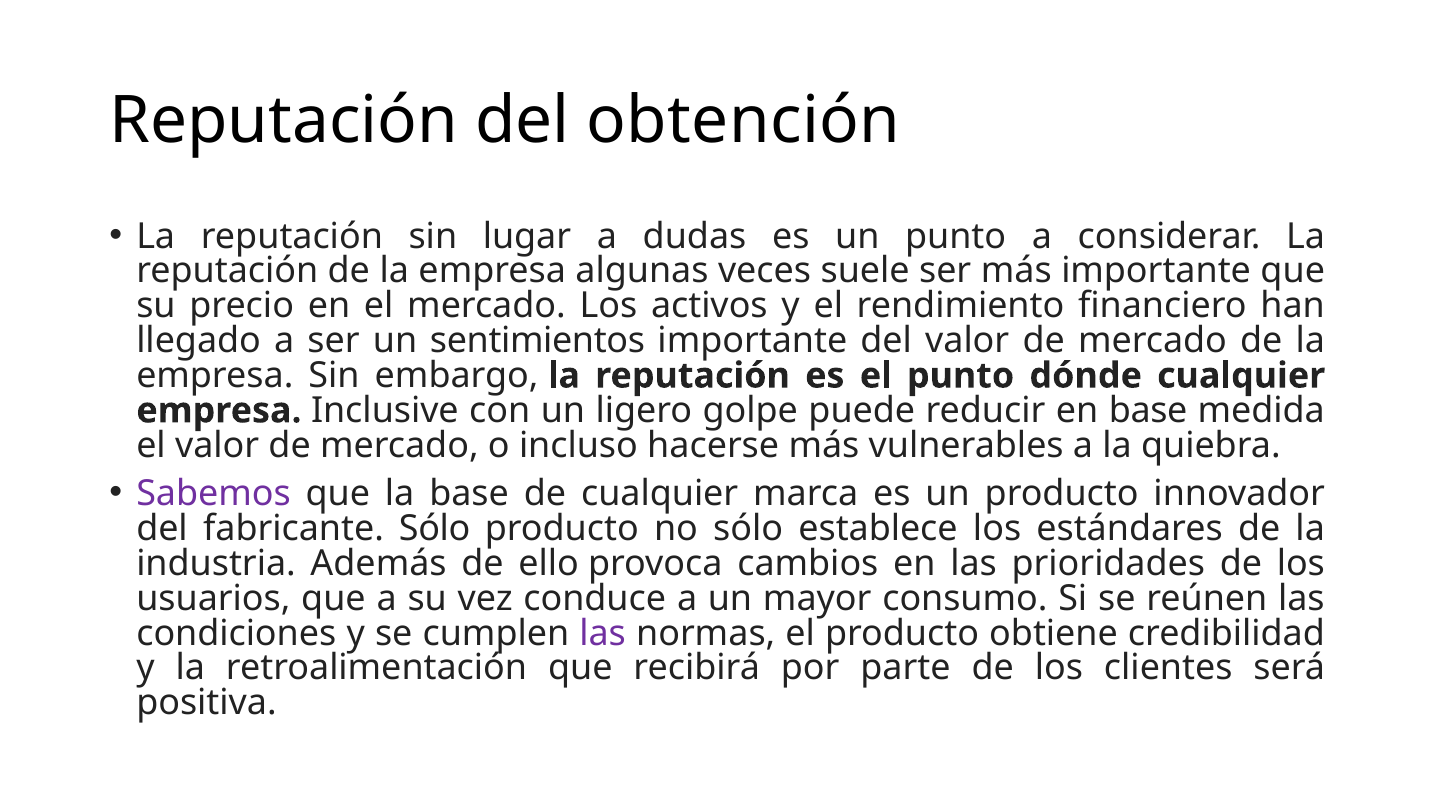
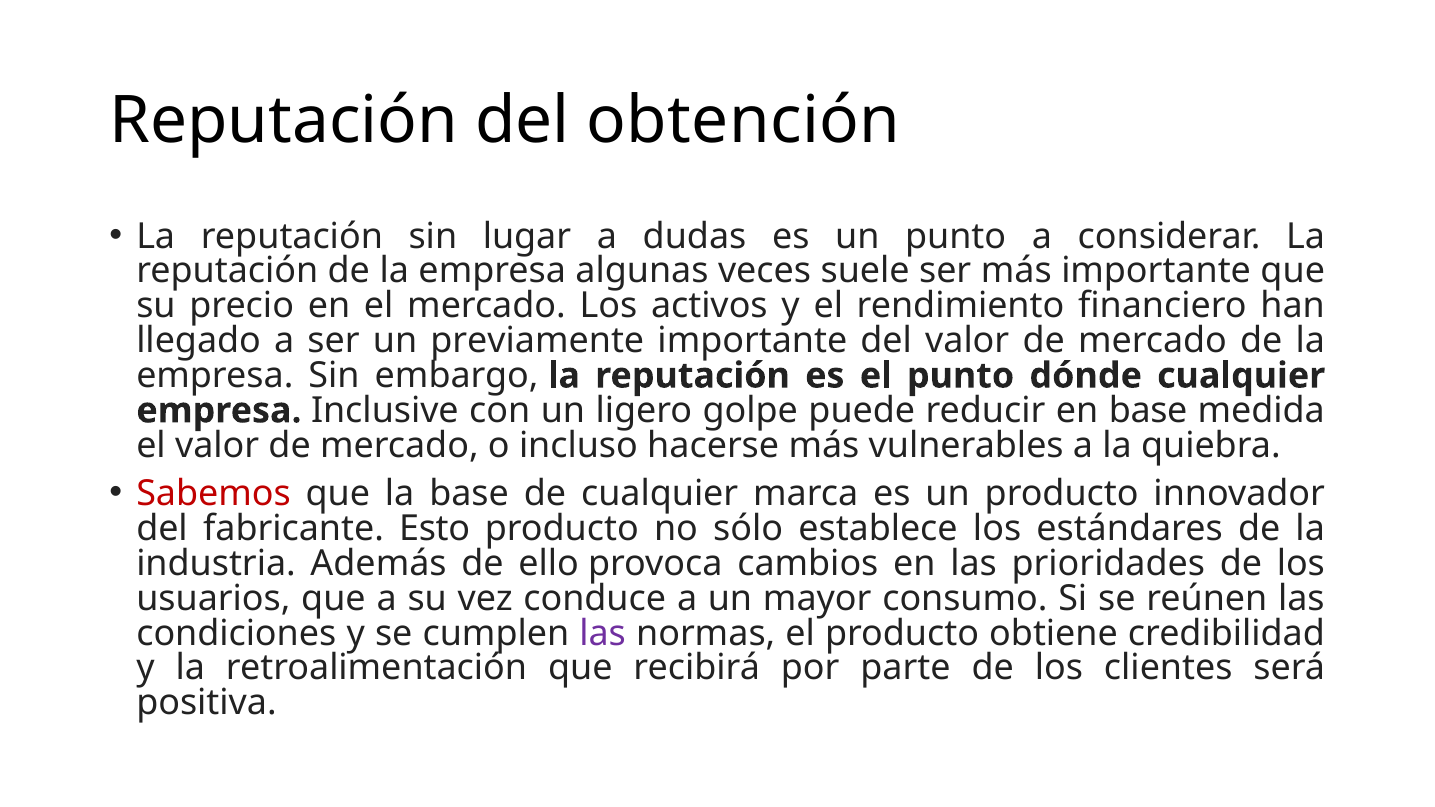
sentimientos: sentimientos -> previamente (537, 341)
Sabemos colour: purple -> red (214, 494)
fabricante Sólo: Sólo -> Esto (435, 529)
